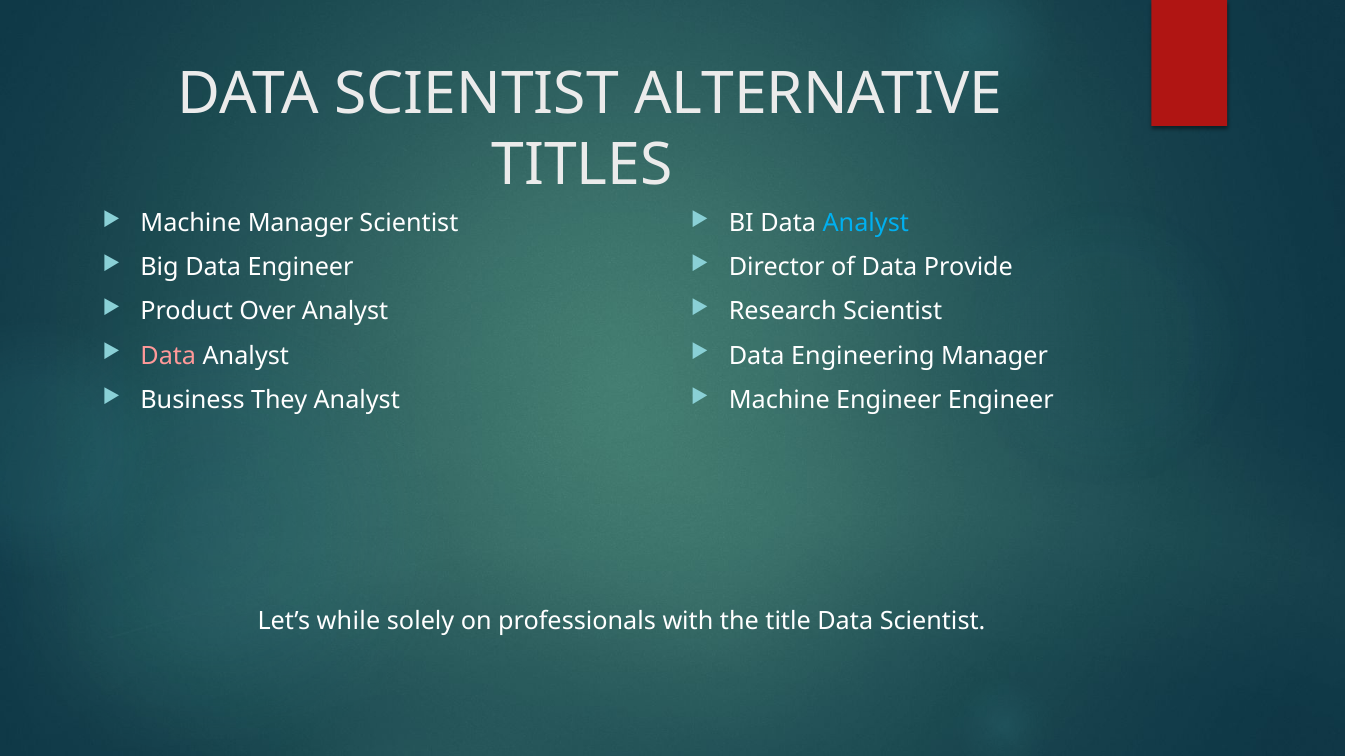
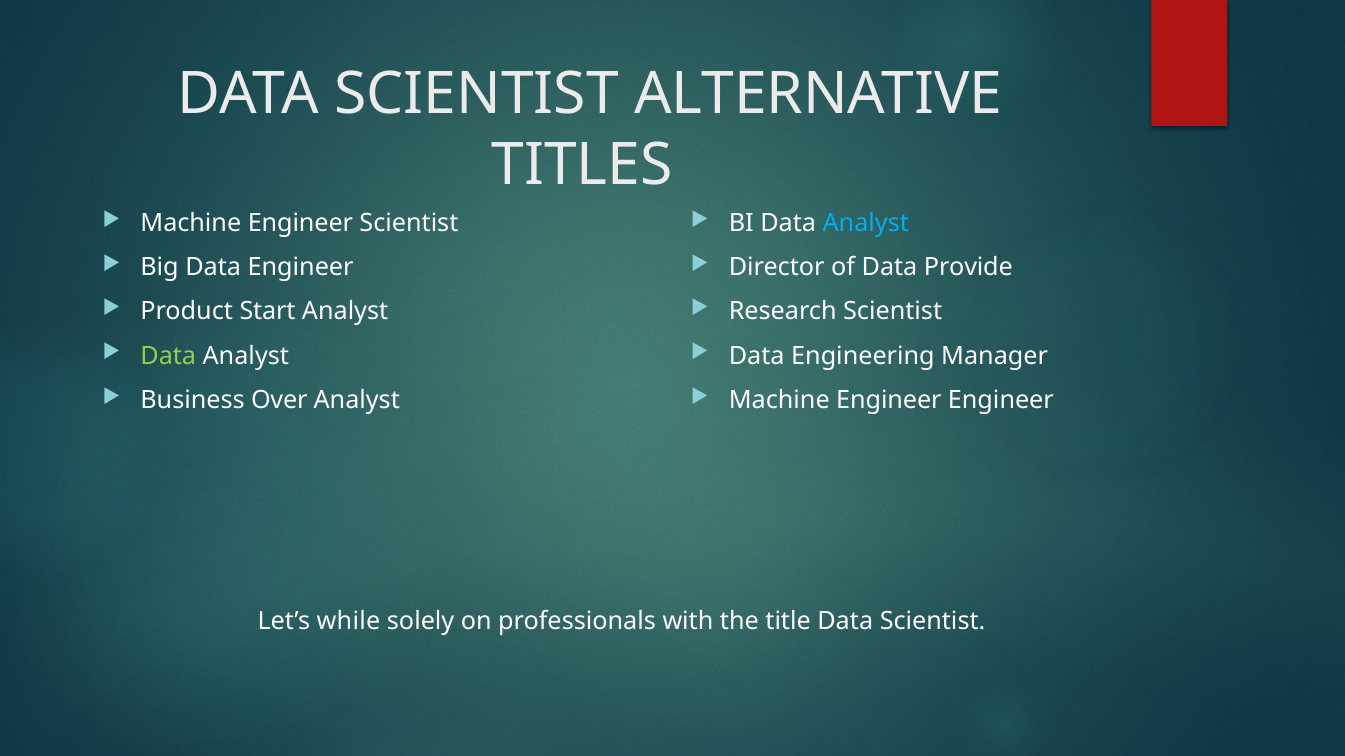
Manager: Manager -> Engineer (300, 223)
Over: Over -> Start (268, 312)
Data colour: pink -> light green (168, 356)
They: They -> Over (279, 400)
